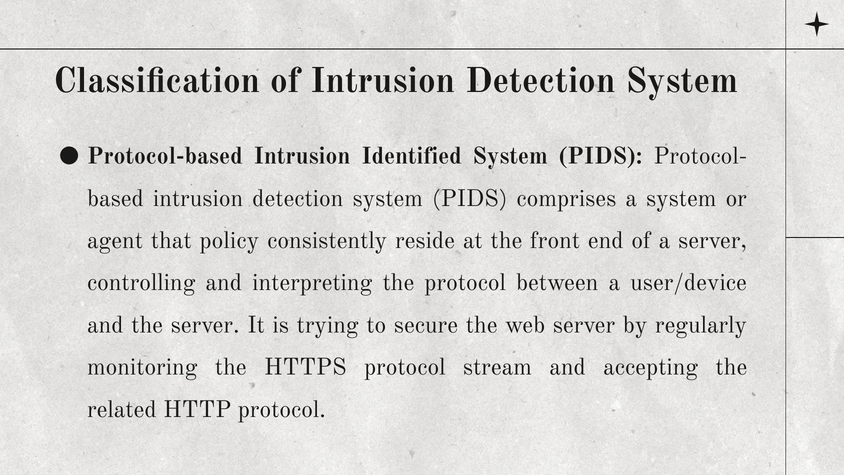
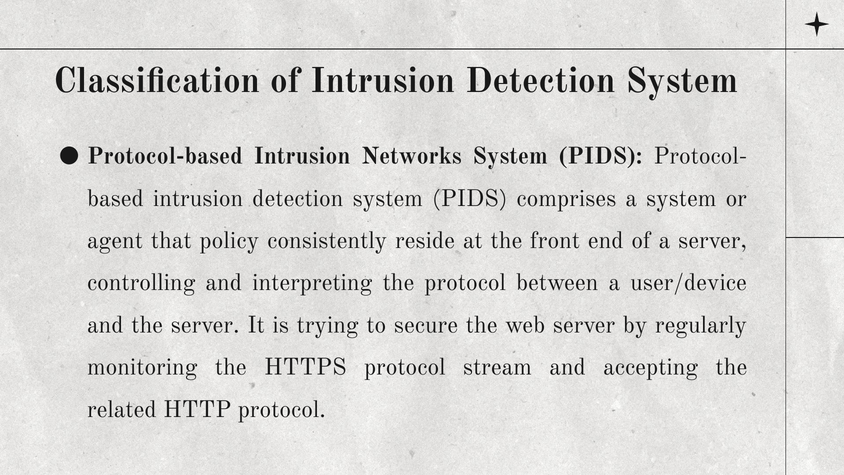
Identified: Identified -> Networks (412, 156)
